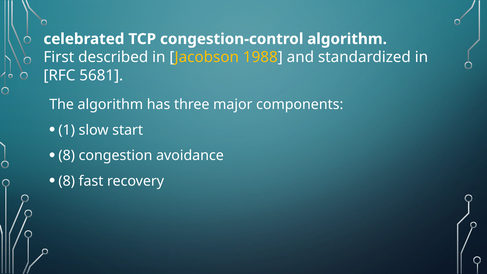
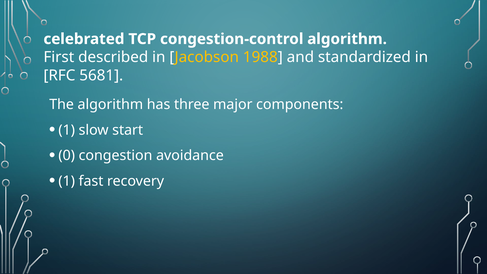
8: 8 -> 0 (67, 156)
8: 8 -> 1 (67, 181)
